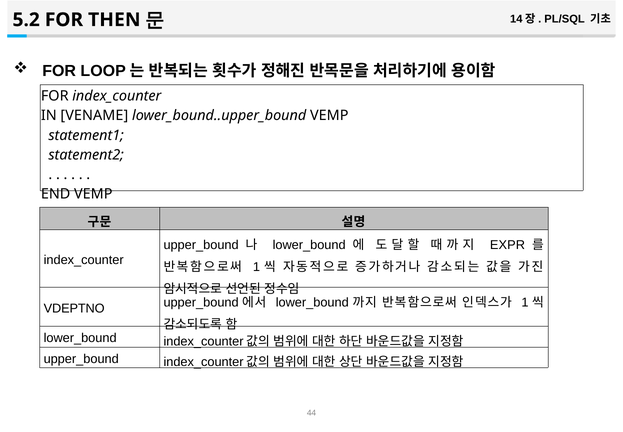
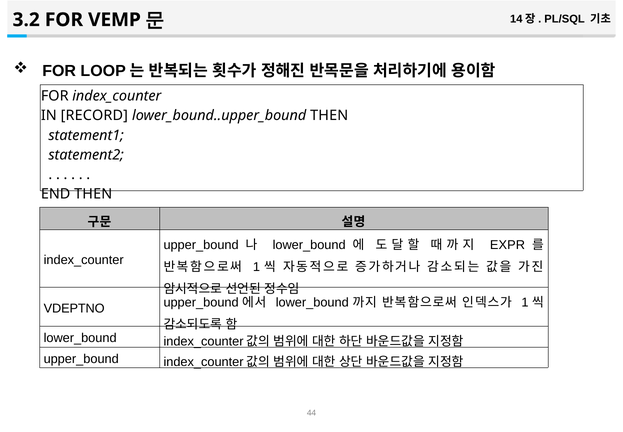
5.2: 5.2 -> 3.2 (26, 20)
THEN: THEN -> VEMP (114, 20)
VENAME: VENAME -> RECORD (94, 116)
VEMP: VEMP -> THEN (329, 116)
END VEMP: VEMP -> THEN (93, 194)
